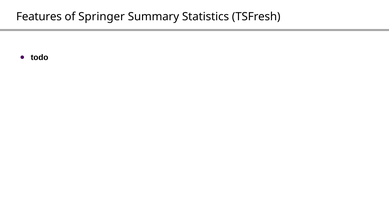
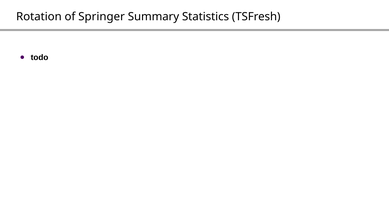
Features: Features -> Rotation (39, 17)
